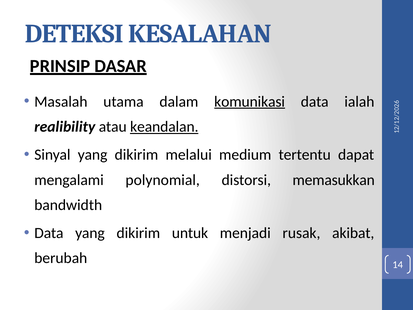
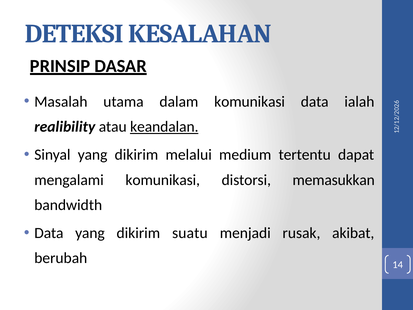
komunikasi underline: present -> none (250, 102)
mengalami polynomial: polynomial -> komunikasi (163, 180)
untuk: untuk -> suatu (190, 233)
